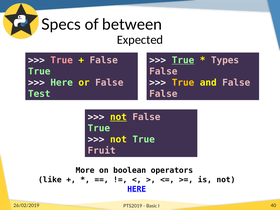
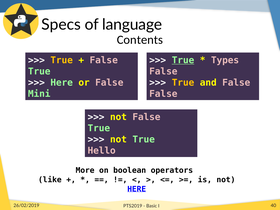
between: between -> language (132, 25)
Expected: Expected -> Contents (140, 40)
True colour: pink -> yellow (62, 60)
Test: Test -> Mini (39, 94)
not underline: present -> none (118, 117)
Fruit: Fruit -> Hello (102, 151)
